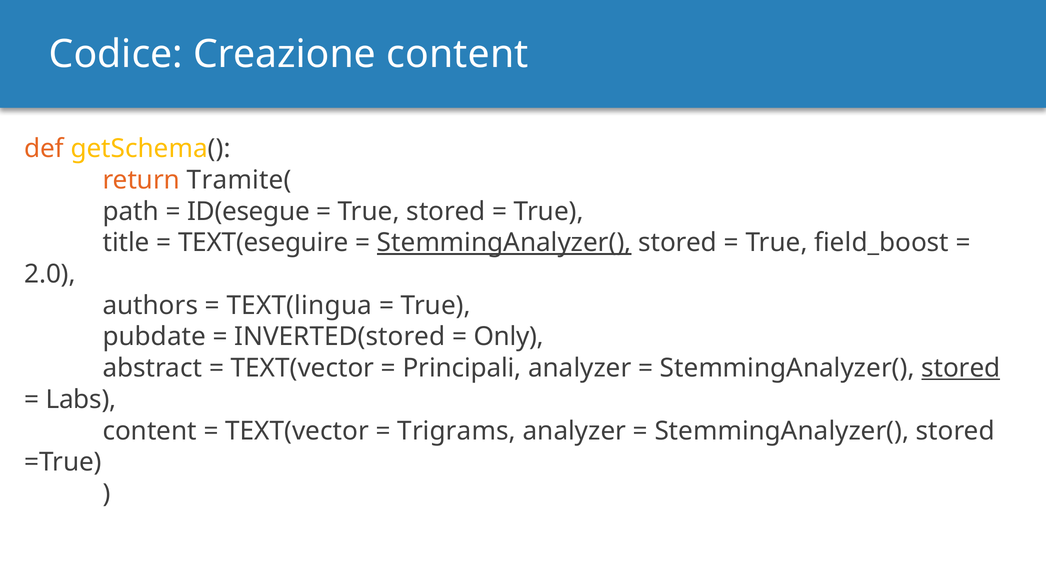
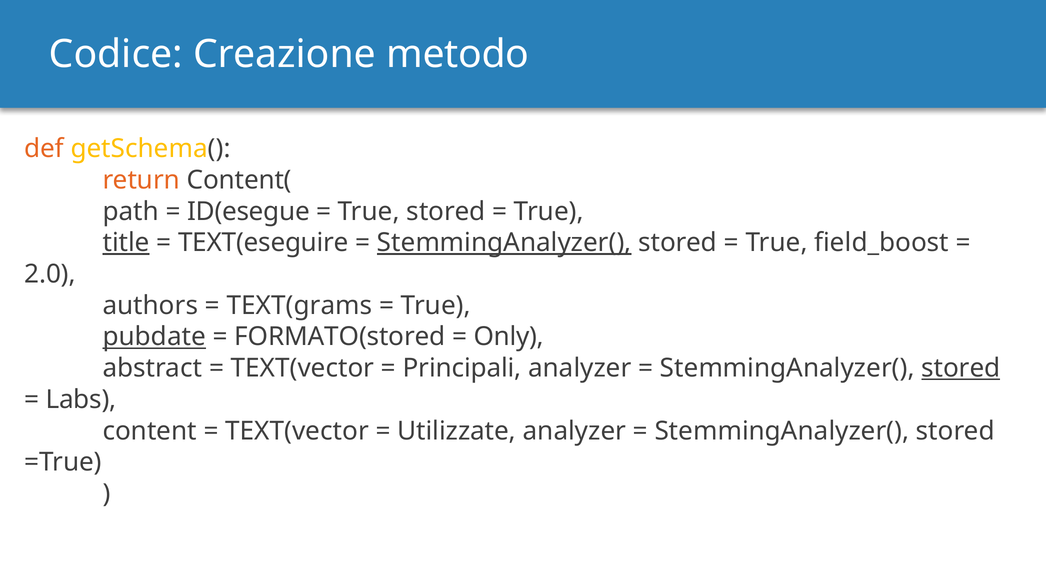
Creazione content: content -> metodo (458, 54)
Tramite(: Tramite( -> Content( (239, 180)
title underline: none -> present (126, 243)
TEXT(lingua: TEXT(lingua -> TEXT(grams (299, 306)
pubdate underline: none -> present (154, 337)
INVERTED(stored: INVERTED(stored -> FORMATO(stored (340, 337)
Trigrams: Trigrams -> Utilizzate (457, 431)
